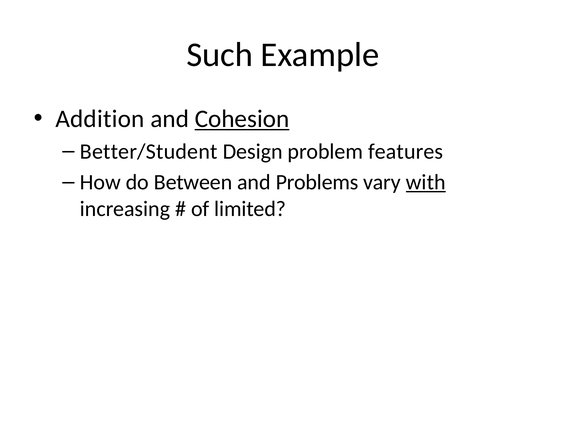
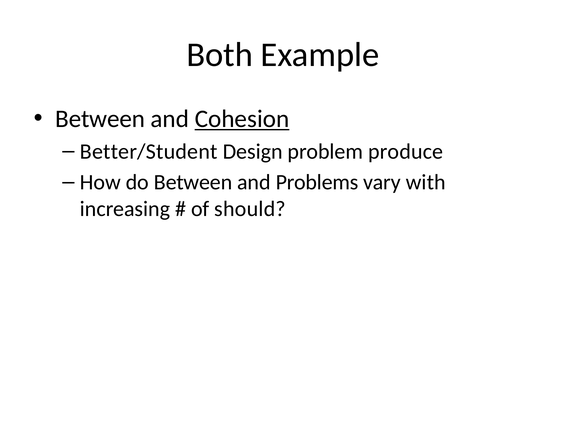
Such: Such -> Both (220, 55)
Addition: Addition -> Between (100, 119)
features: features -> produce (406, 151)
with underline: present -> none (426, 182)
limited: limited -> should (250, 209)
